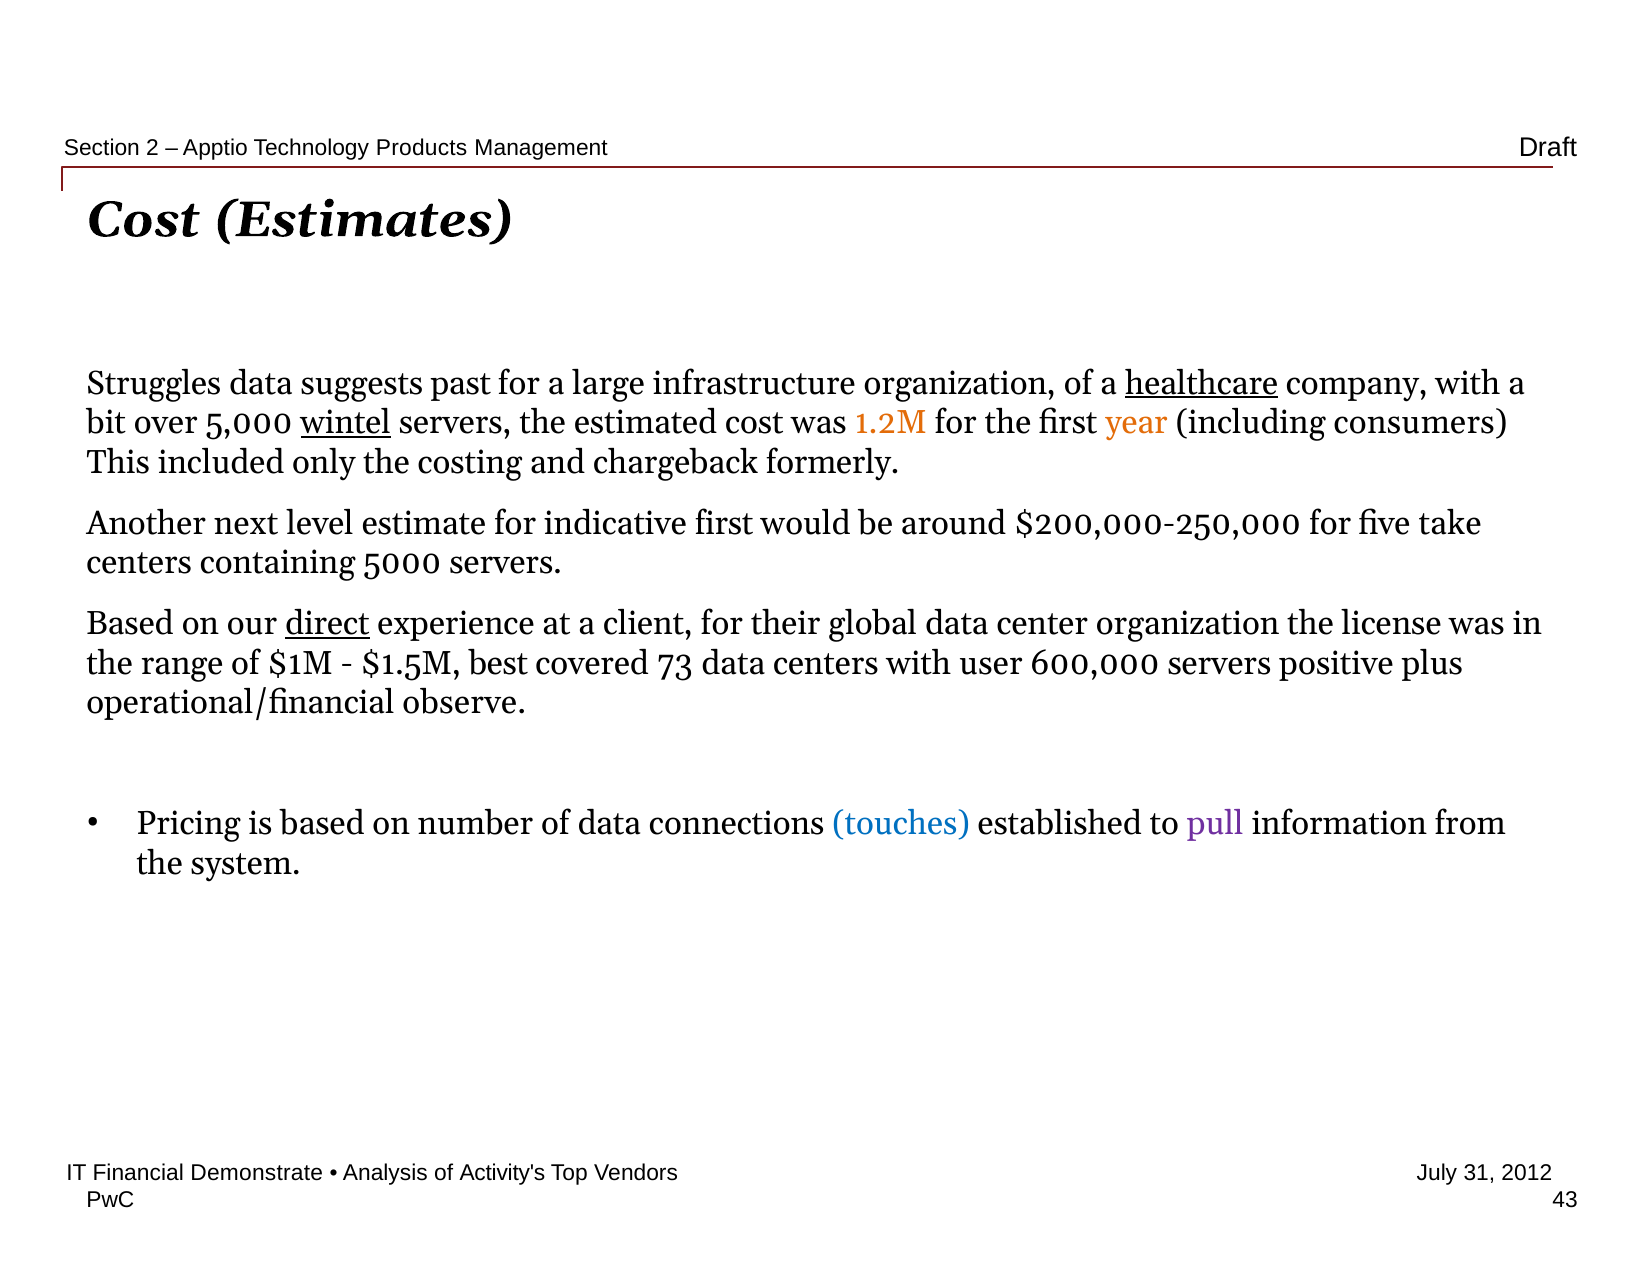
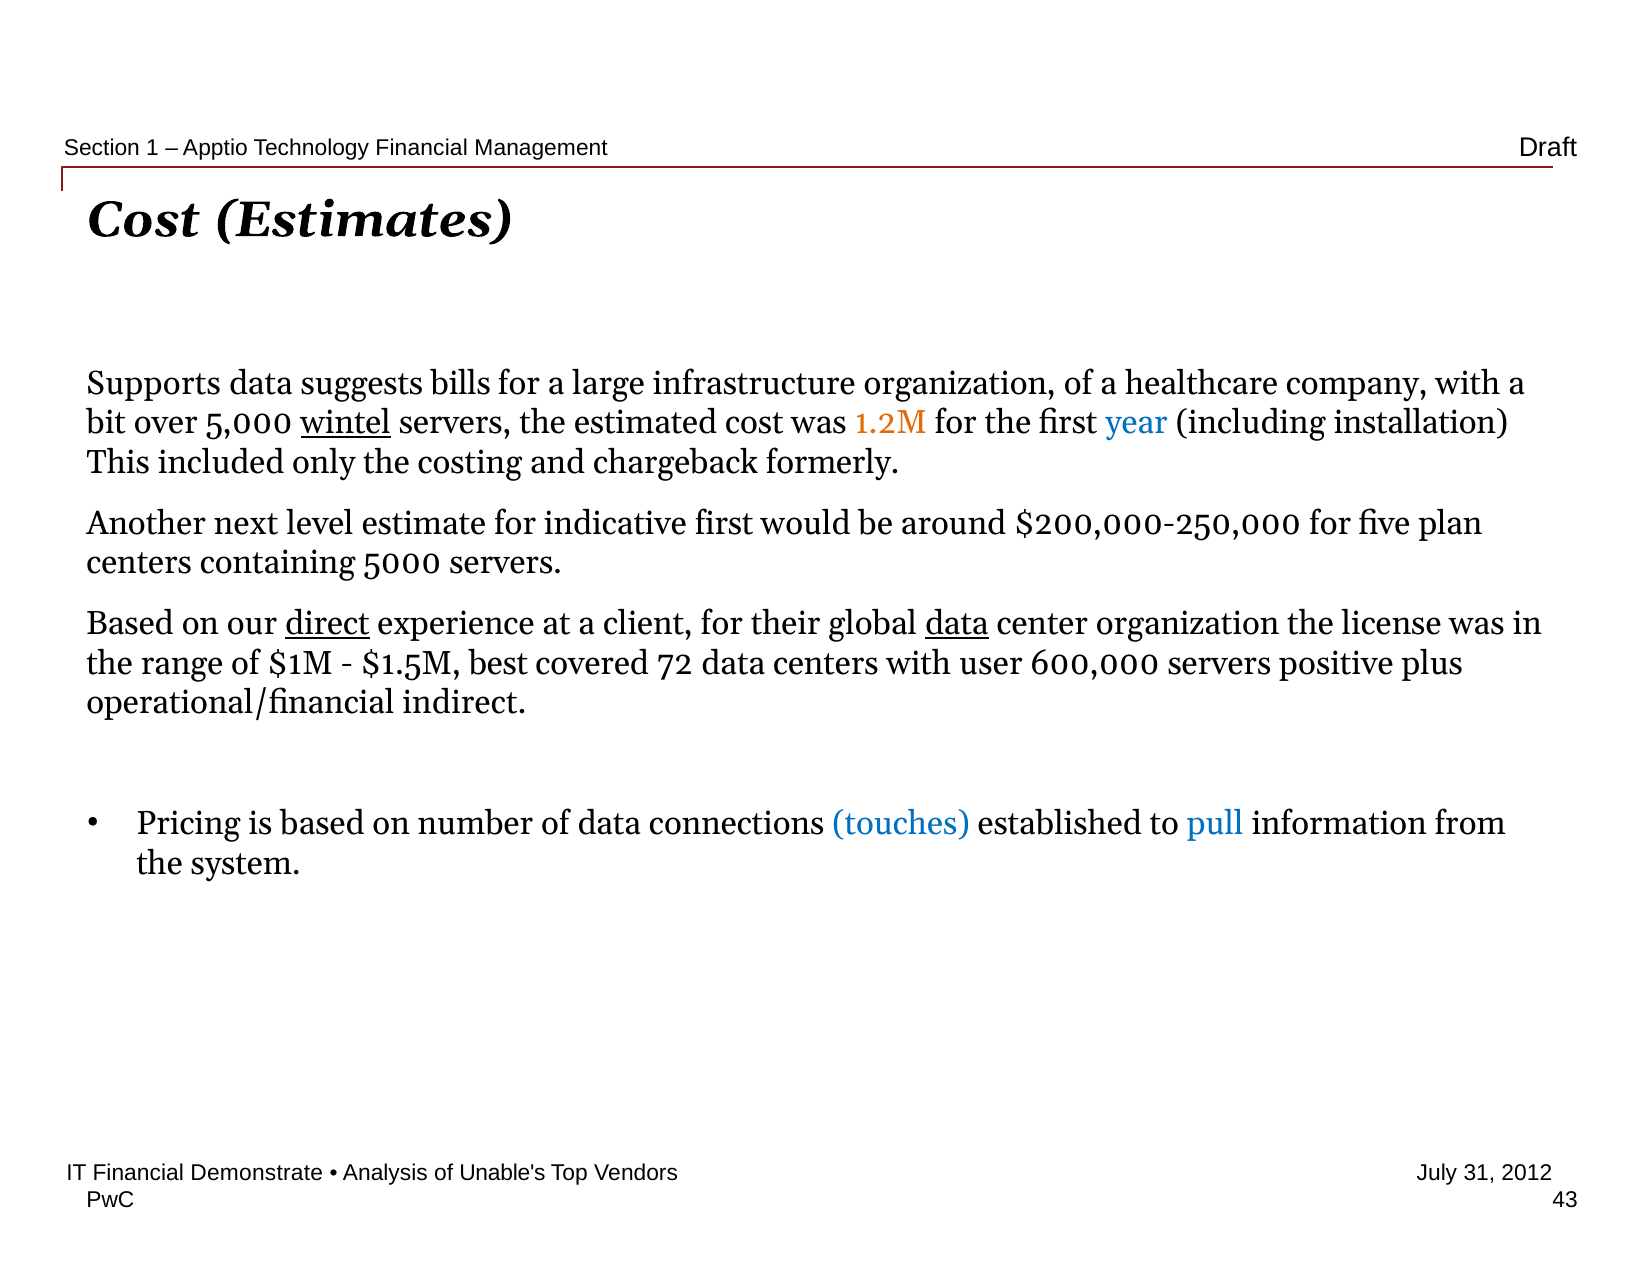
2: 2 -> 1 (153, 148)
Technology Products: Products -> Financial (422, 148)
Struggles: Struggles -> Supports (154, 383)
past: past -> bills (461, 383)
healthcare underline: present -> none (1202, 383)
year colour: orange -> blue (1137, 423)
consumers: consumers -> installation (1421, 423)
take: take -> plan (1450, 523)
data underline: none -> present (957, 623)
73: 73 -> 72 (675, 663)
observe: observe -> indirect (464, 703)
pull colour: purple -> blue (1215, 824)
Activity's: Activity's -> Unable's (502, 1172)
